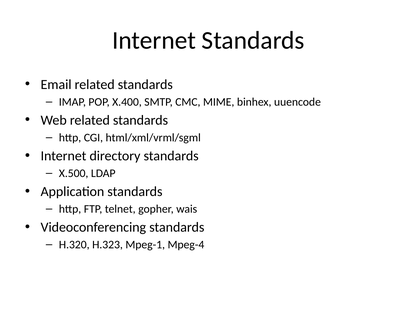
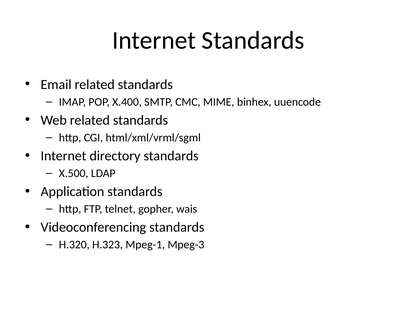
Mpeg-4: Mpeg-4 -> Mpeg-3 (186, 245)
